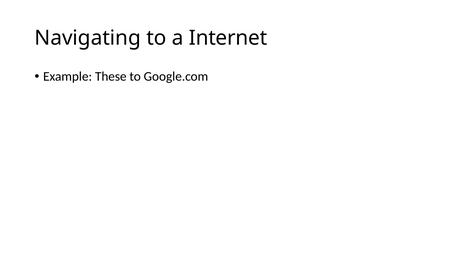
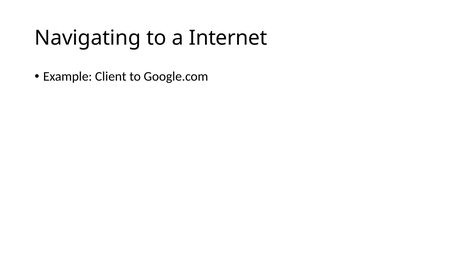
These: These -> Client (111, 77)
